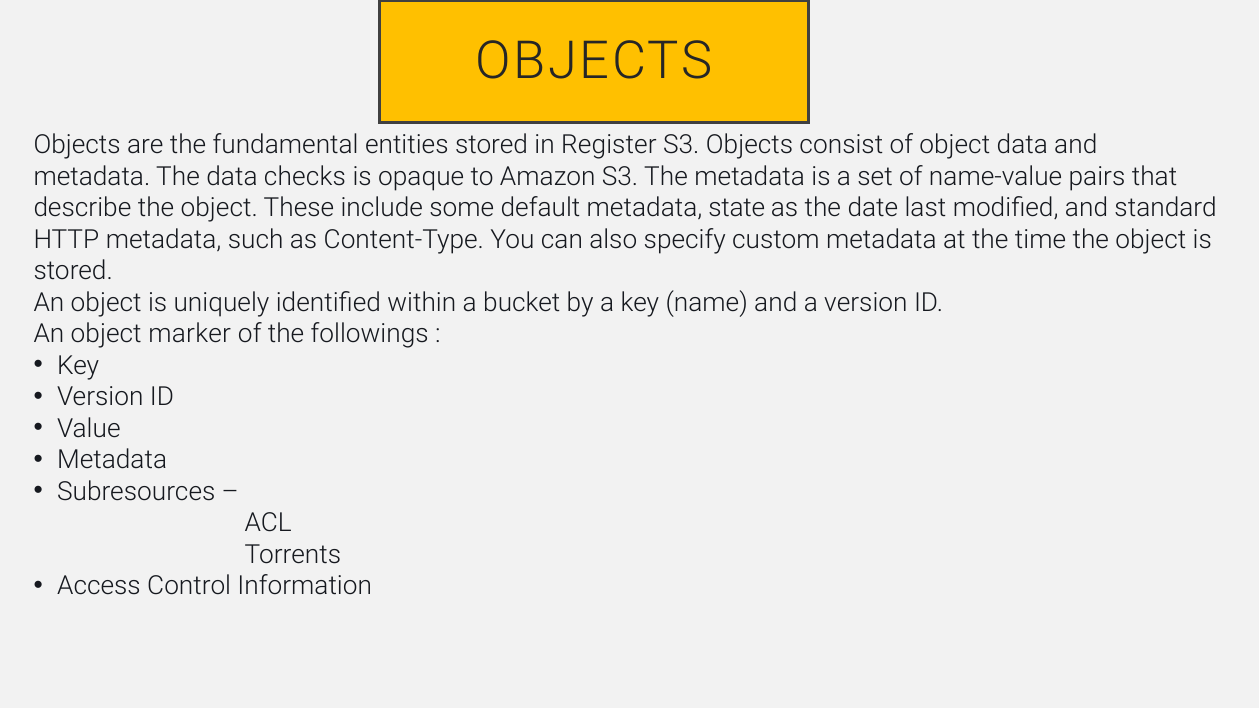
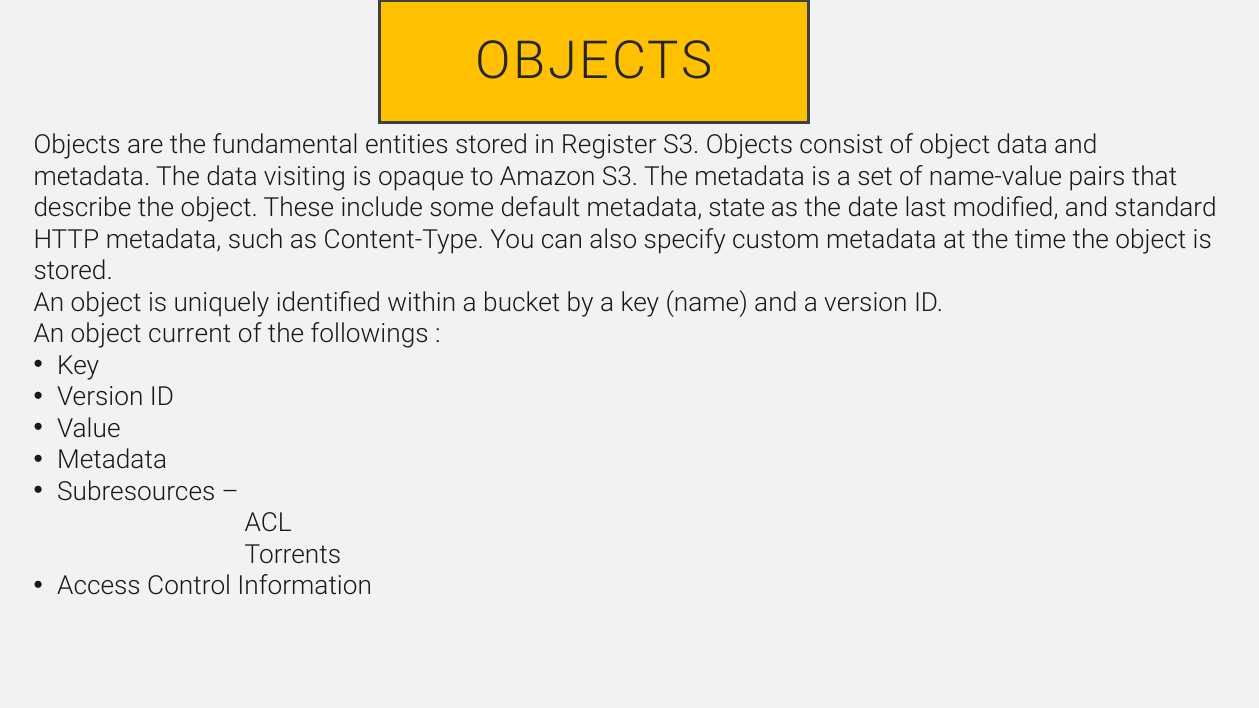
checks: checks -> visiting (305, 177)
marker: marker -> current (190, 334)
